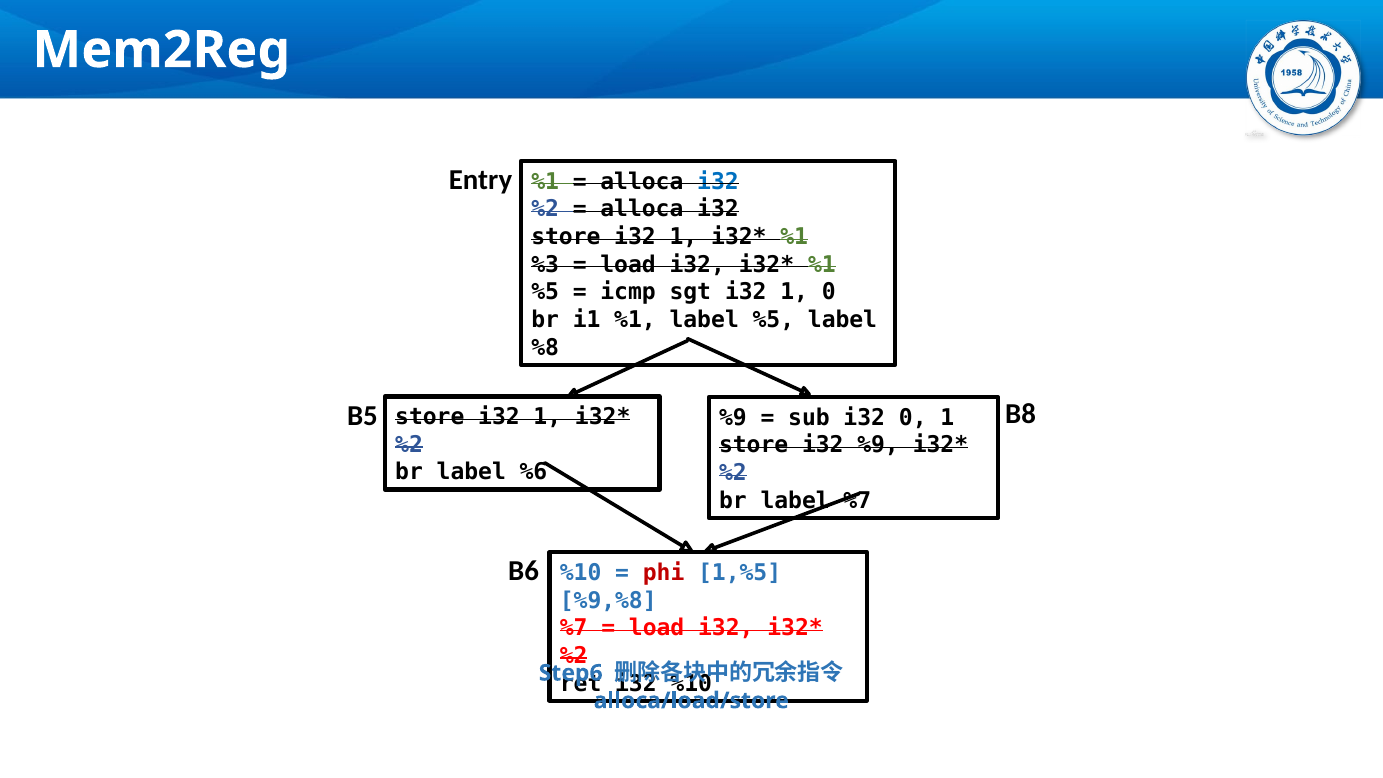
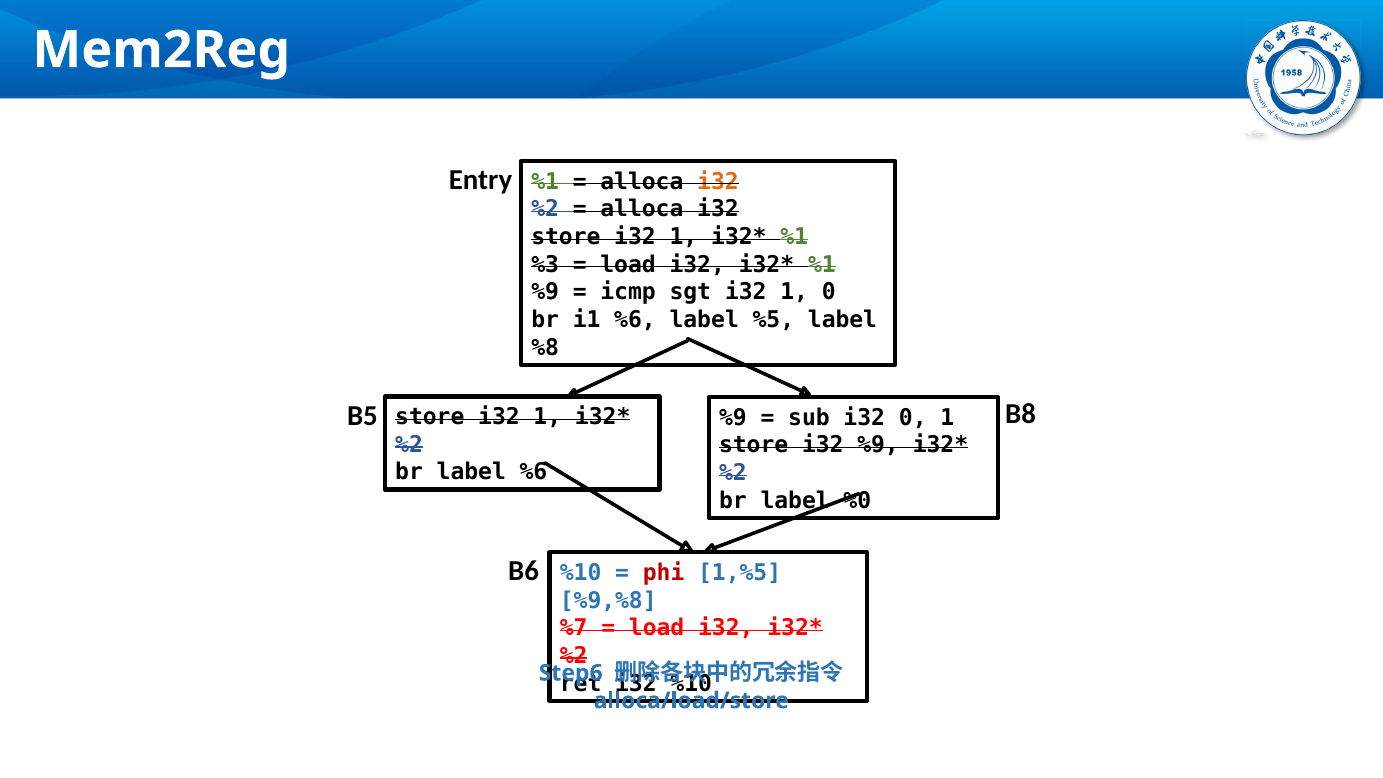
i32 colour: blue -> orange (718, 182)
%5: %5 -> %9 (545, 292)
i1 %1: %1 -> %6 (635, 320)
label %7: %7 -> %0 (857, 501)
